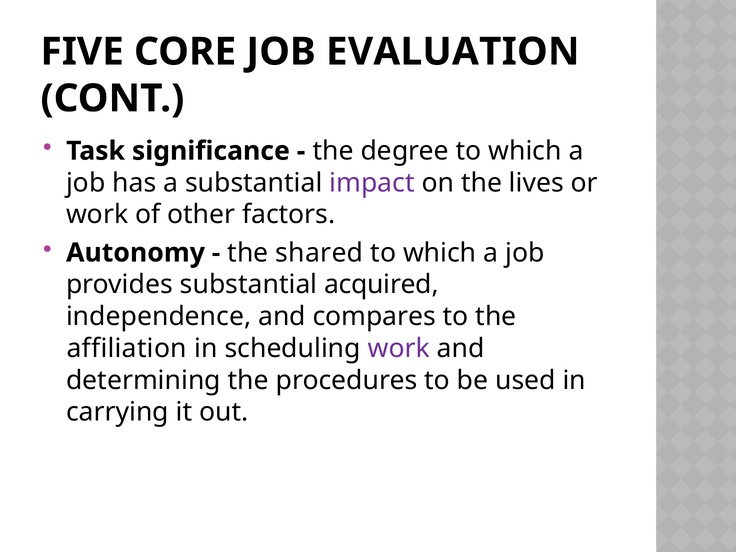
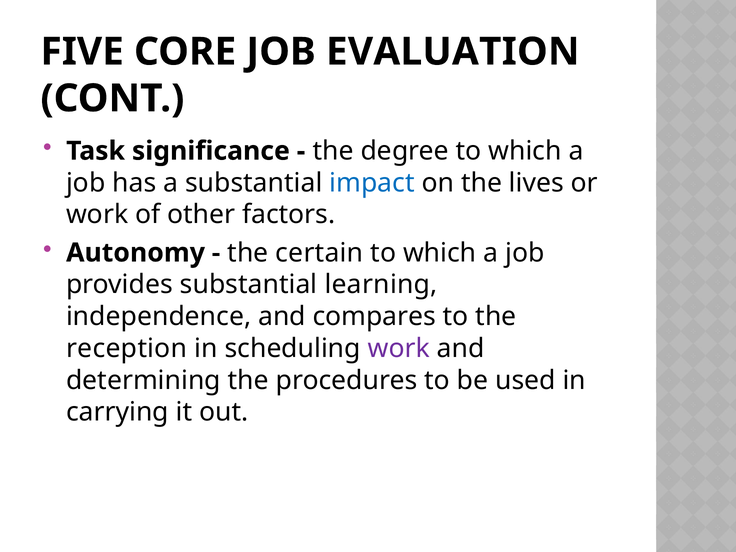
impact colour: purple -> blue (372, 183)
shared: shared -> certain (319, 253)
acquired: acquired -> learning (381, 285)
affiliation: affiliation -> reception (127, 348)
